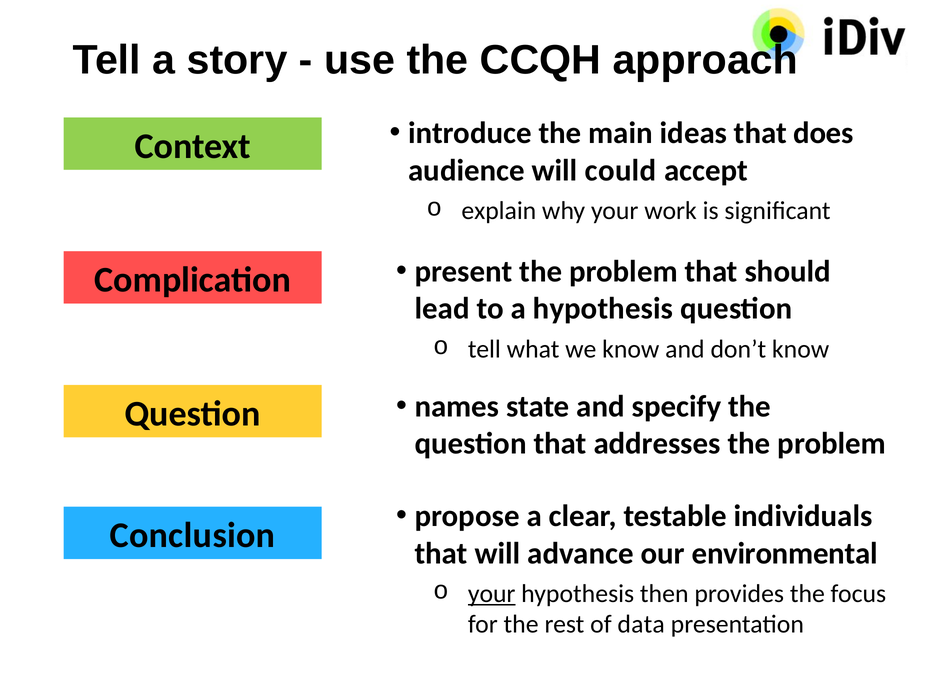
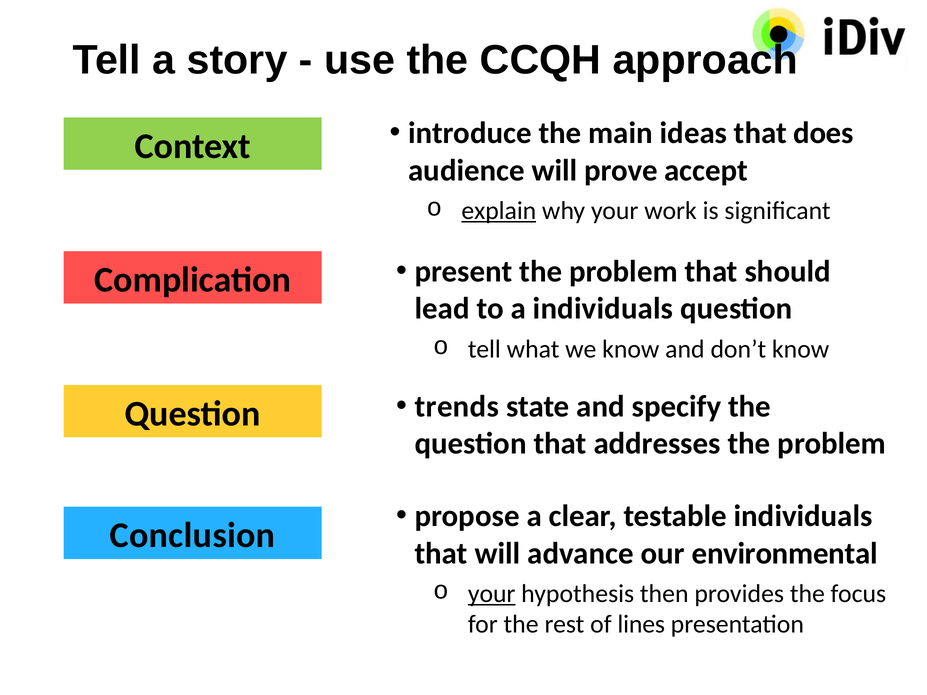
could: could -> prove (621, 170)
explain underline: none -> present (499, 211)
a hypothesis: hypothesis -> individuals (603, 309)
names: names -> trends (457, 407)
data: data -> lines (641, 625)
